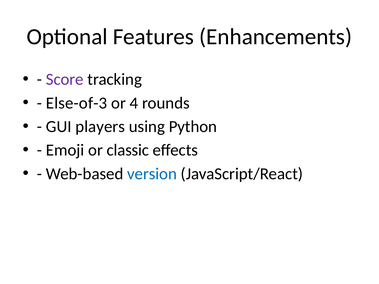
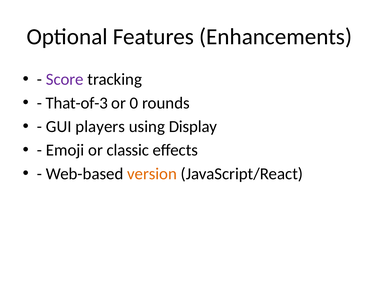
Else-of-3: Else-of-3 -> That-of-3 (77, 103)
4: 4 -> 0 (134, 103)
Python: Python -> Display (193, 127)
version colour: blue -> orange (152, 174)
